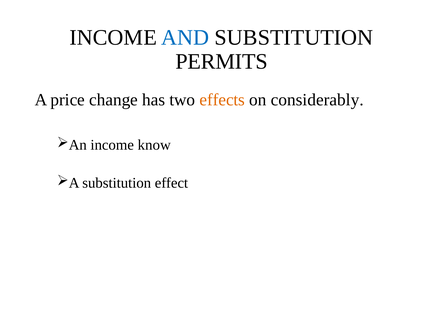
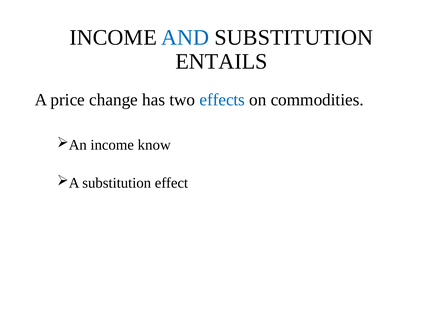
PERMITS: PERMITS -> ENTAILS (221, 62)
effects colour: orange -> blue (222, 100)
considerably: considerably -> commodities (317, 100)
